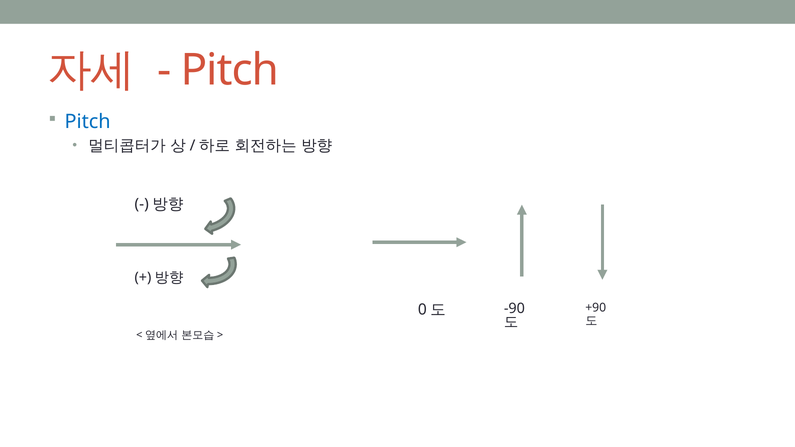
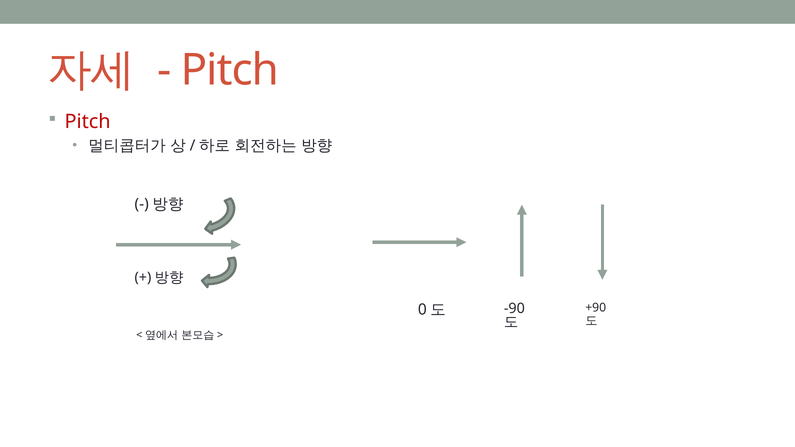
Pitch colour: blue -> red (88, 122)
